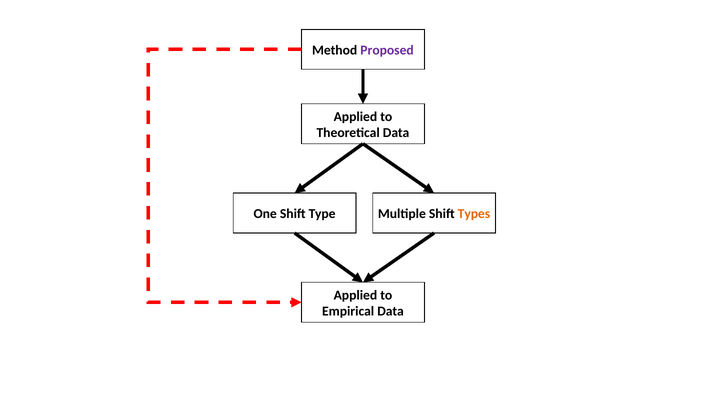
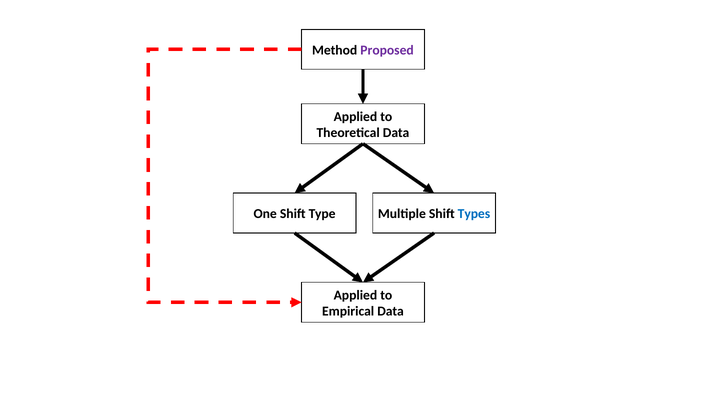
Types colour: orange -> blue (474, 214)
